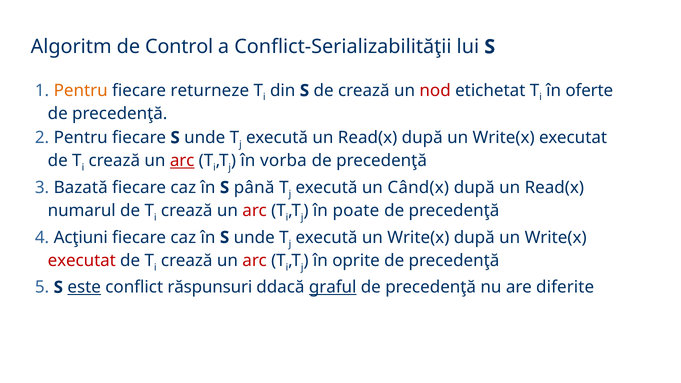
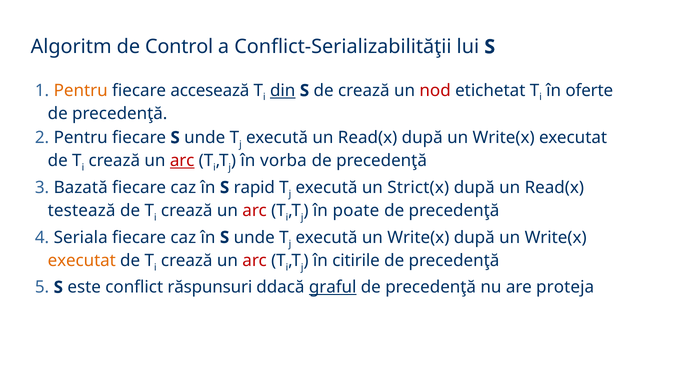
returneze: returneze -> accesează (210, 91)
din underline: none -> present (283, 91)
până: până -> rapid (254, 188)
Când(x: Când(x -> Strict(x (418, 188)
numarul: numarul -> testează (82, 211)
Acţiuni: Acţiuni -> Seriala (81, 237)
executat colour: red -> orange (82, 261)
oprite: oprite -> citirile (356, 261)
este underline: present -> none (84, 287)
diferite: diferite -> proteja (565, 287)
